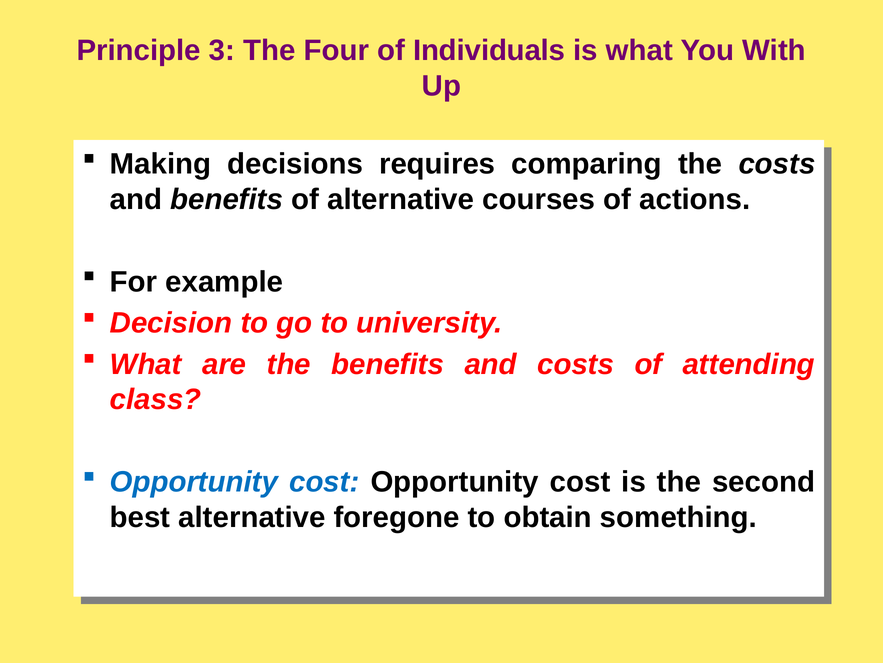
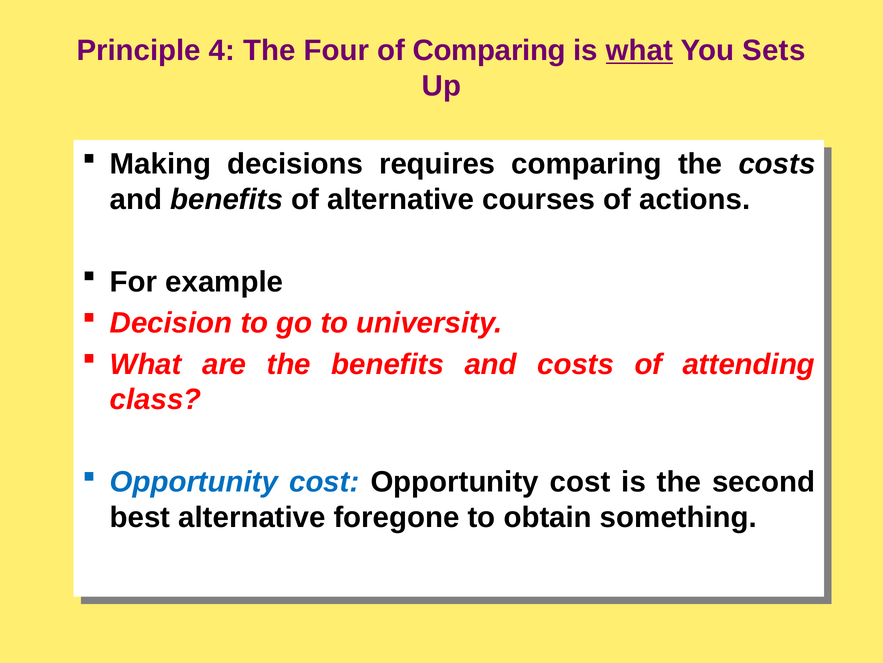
3: 3 -> 4 (222, 51)
of Individuals: Individuals -> Comparing (489, 51)
what underline: none -> present (639, 51)
With: With -> Sets (774, 51)
